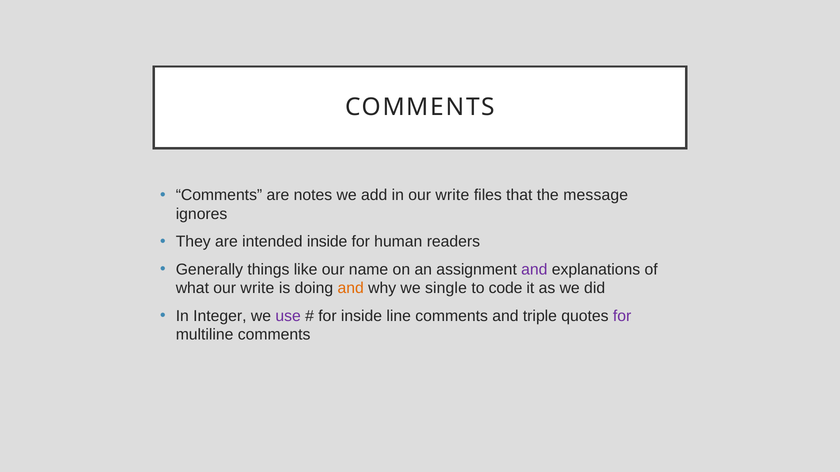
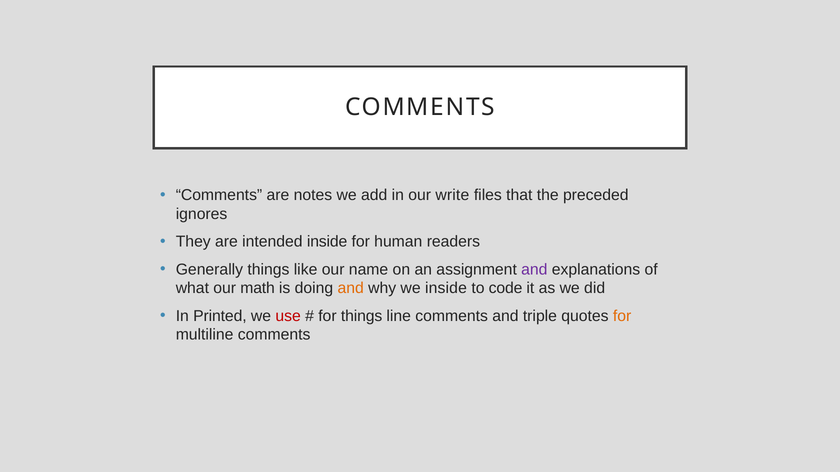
message: message -> preceded (596, 195)
what our write: write -> math (258, 289)
we single: single -> inside (446, 289)
Integer: Integer -> Printed (220, 316)
use colour: purple -> red (288, 316)
for inside: inside -> things (362, 316)
for colour: purple -> orange (622, 316)
